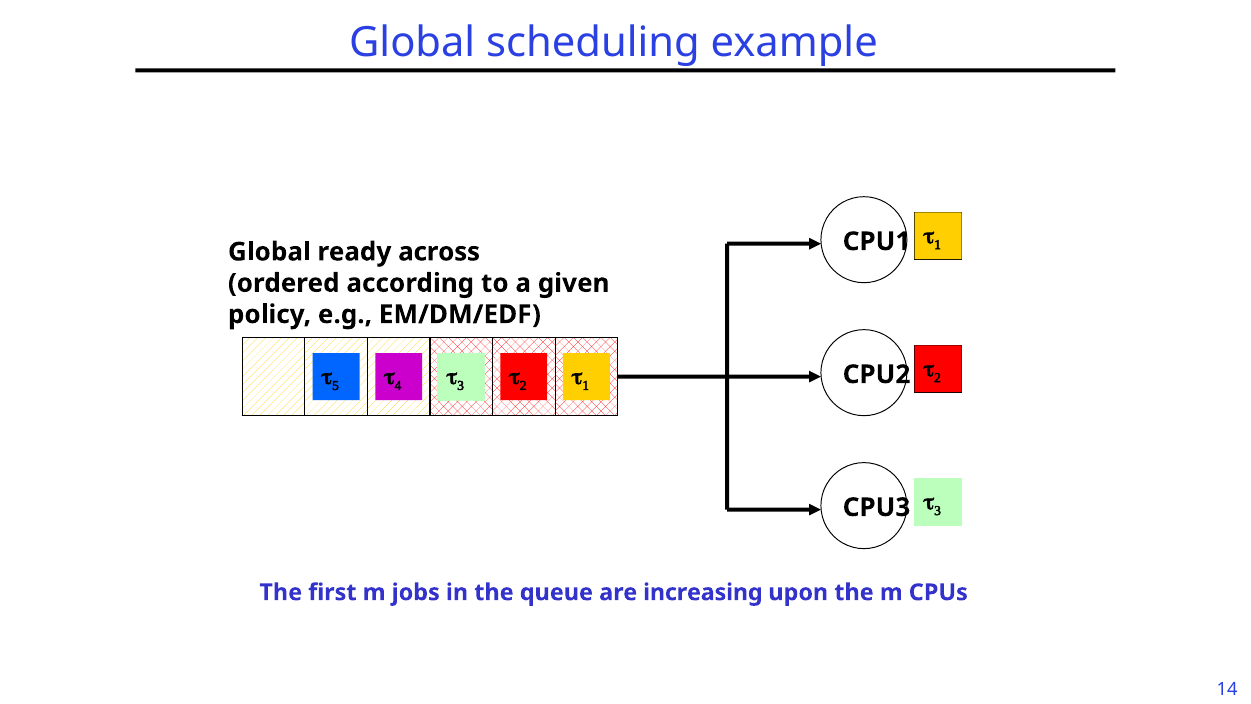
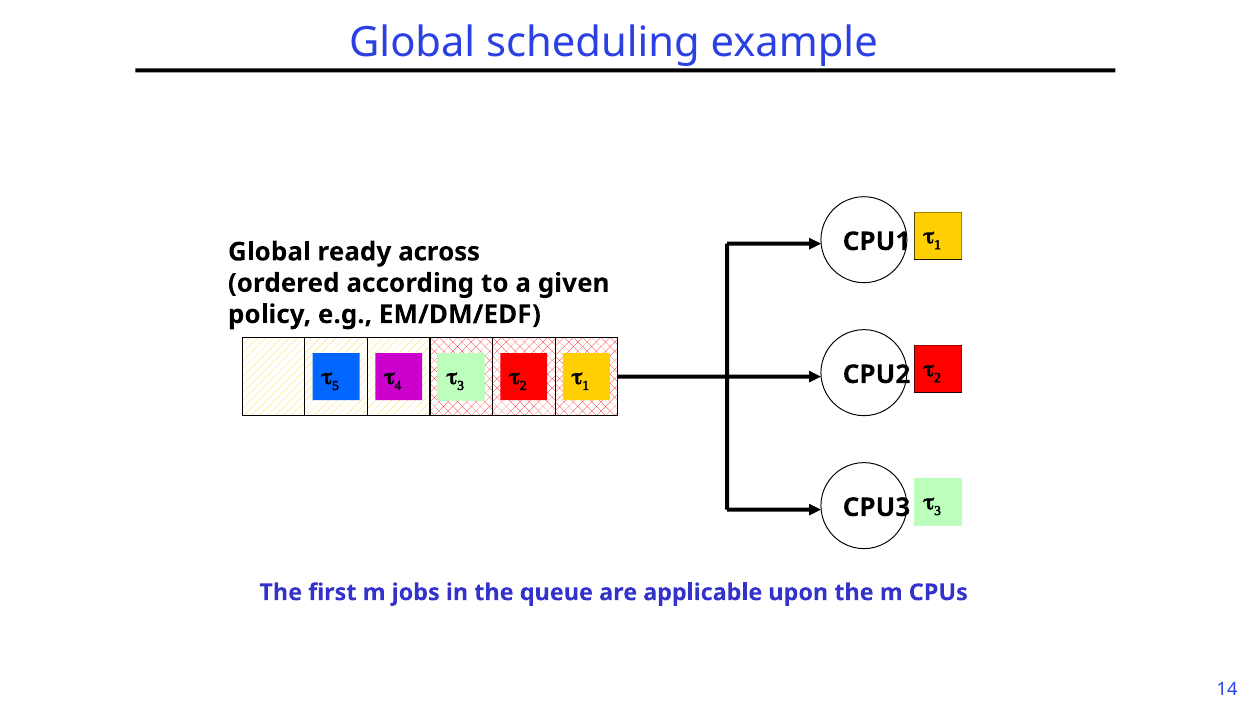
increasing: increasing -> applicable (703, 592)
